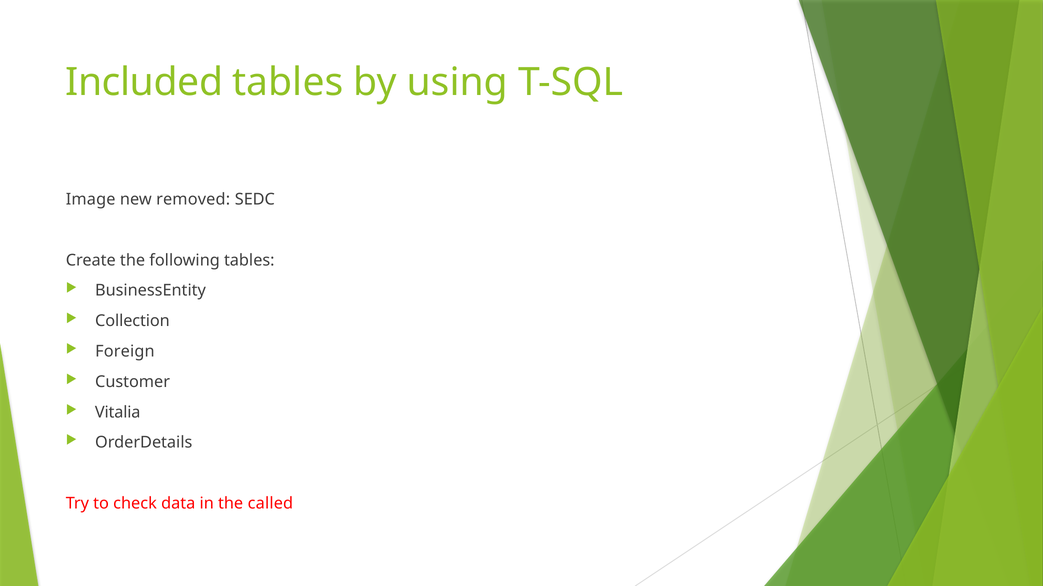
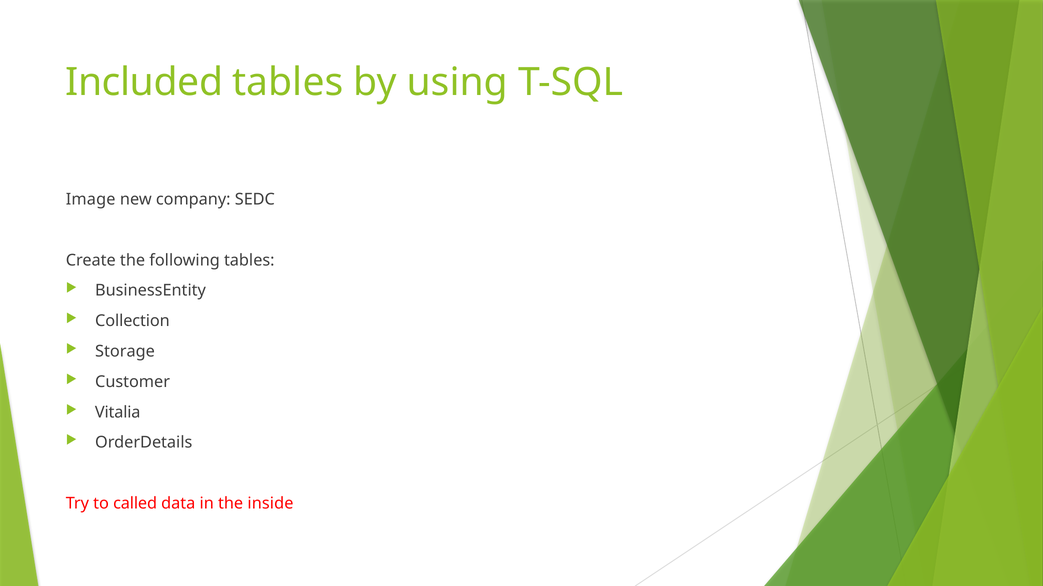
removed: removed -> company (193, 200)
Foreign: Foreign -> Storage (125, 352)
check: check -> called (135, 504)
called: called -> inside (270, 504)
